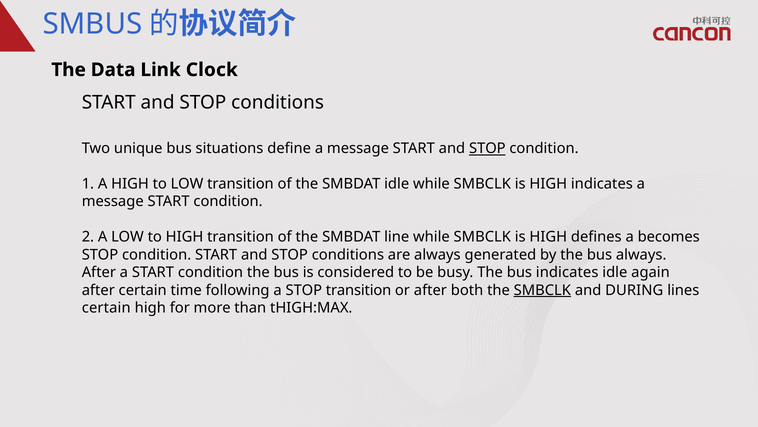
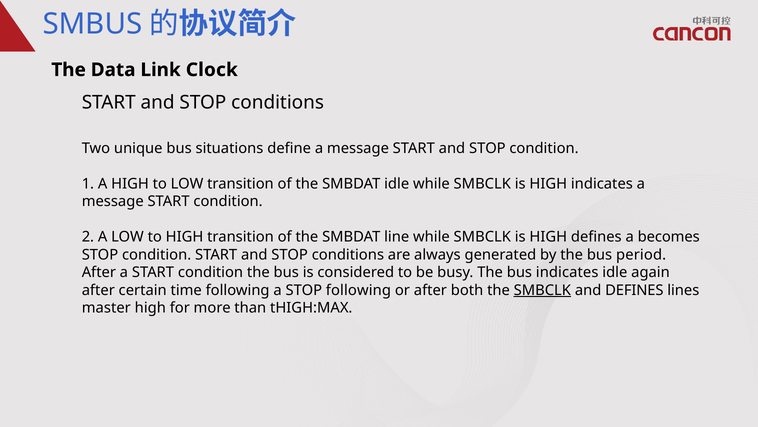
STOP underline: present -> none (487, 148)
bus always: always -> period (641, 254)
STOP transition: transition -> following (358, 290)
and DURING: DURING -> DEFINES (634, 290)
certain: certain -> master (106, 308)
